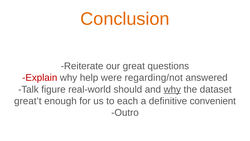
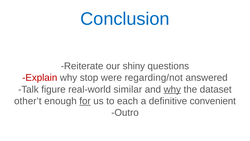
Conclusion colour: orange -> blue (125, 19)
great: great -> shiny (134, 66)
help: help -> stop (89, 78)
should: should -> similar (128, 89)
great’t: great’t -> other’t (28, 101)
for underline: none -> present (85, 101)
